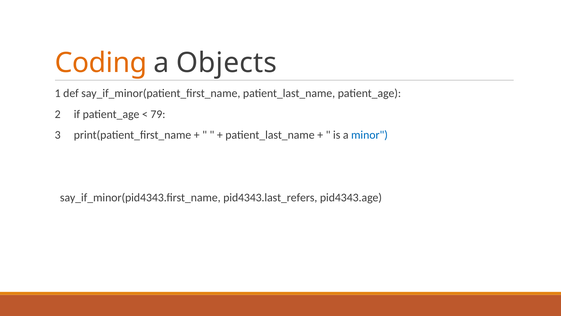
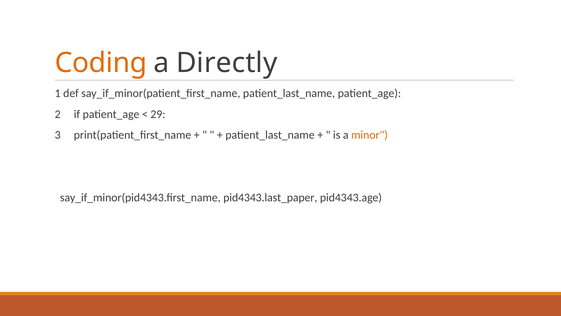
Objects: Objects -> Directly (227, 63)
79: 79 -> 29 (158, 114)
minor colour: blue -> orange (369, 135)
pid4343.last_refers: pid4343.last_refers -> pid4343.last_paper (270, 197)
